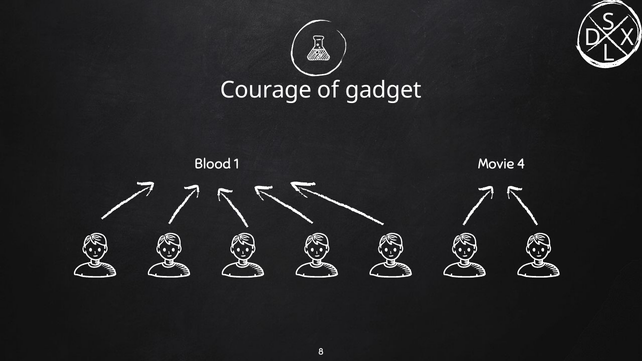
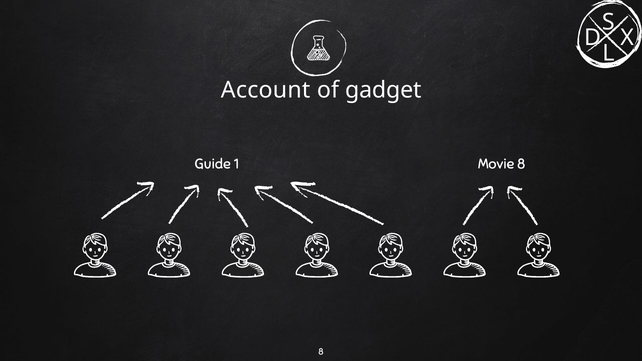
Courage: Courage -> Account (266, 90)
Blood: Blood -> Guide (213, 164)
Movie 4: 4 -> 8 (521, 164)
